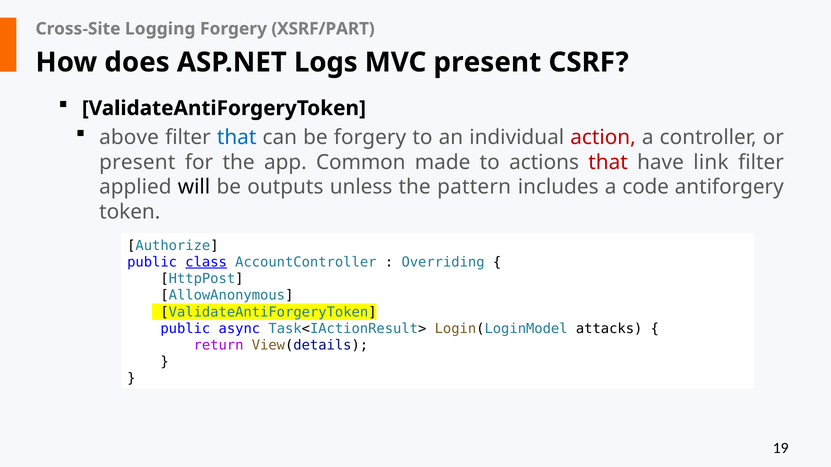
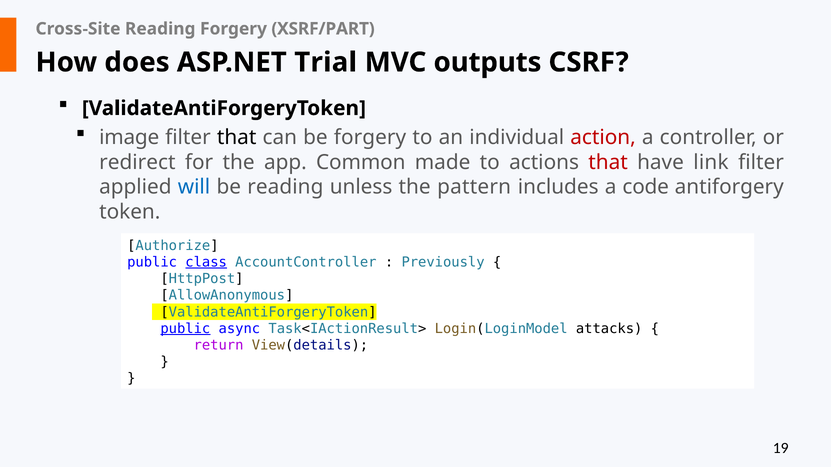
Cross-Site Logging: Logging -> Reading (160, 29)
Logs: Logs -> Trial (326, 62)
MVC present: present -> outputs (487, 62)
above: above -> image (129, 137)
that colour: blue -> black (237, 137)
present: present -> redirect (137, 162)
will colour: black -> blue (194, 187)
be outputs: outputs -> reading (285, 187)
Overriding: Overriding -> Previously (443, 262)
public underline: none -> present (185, 329)
